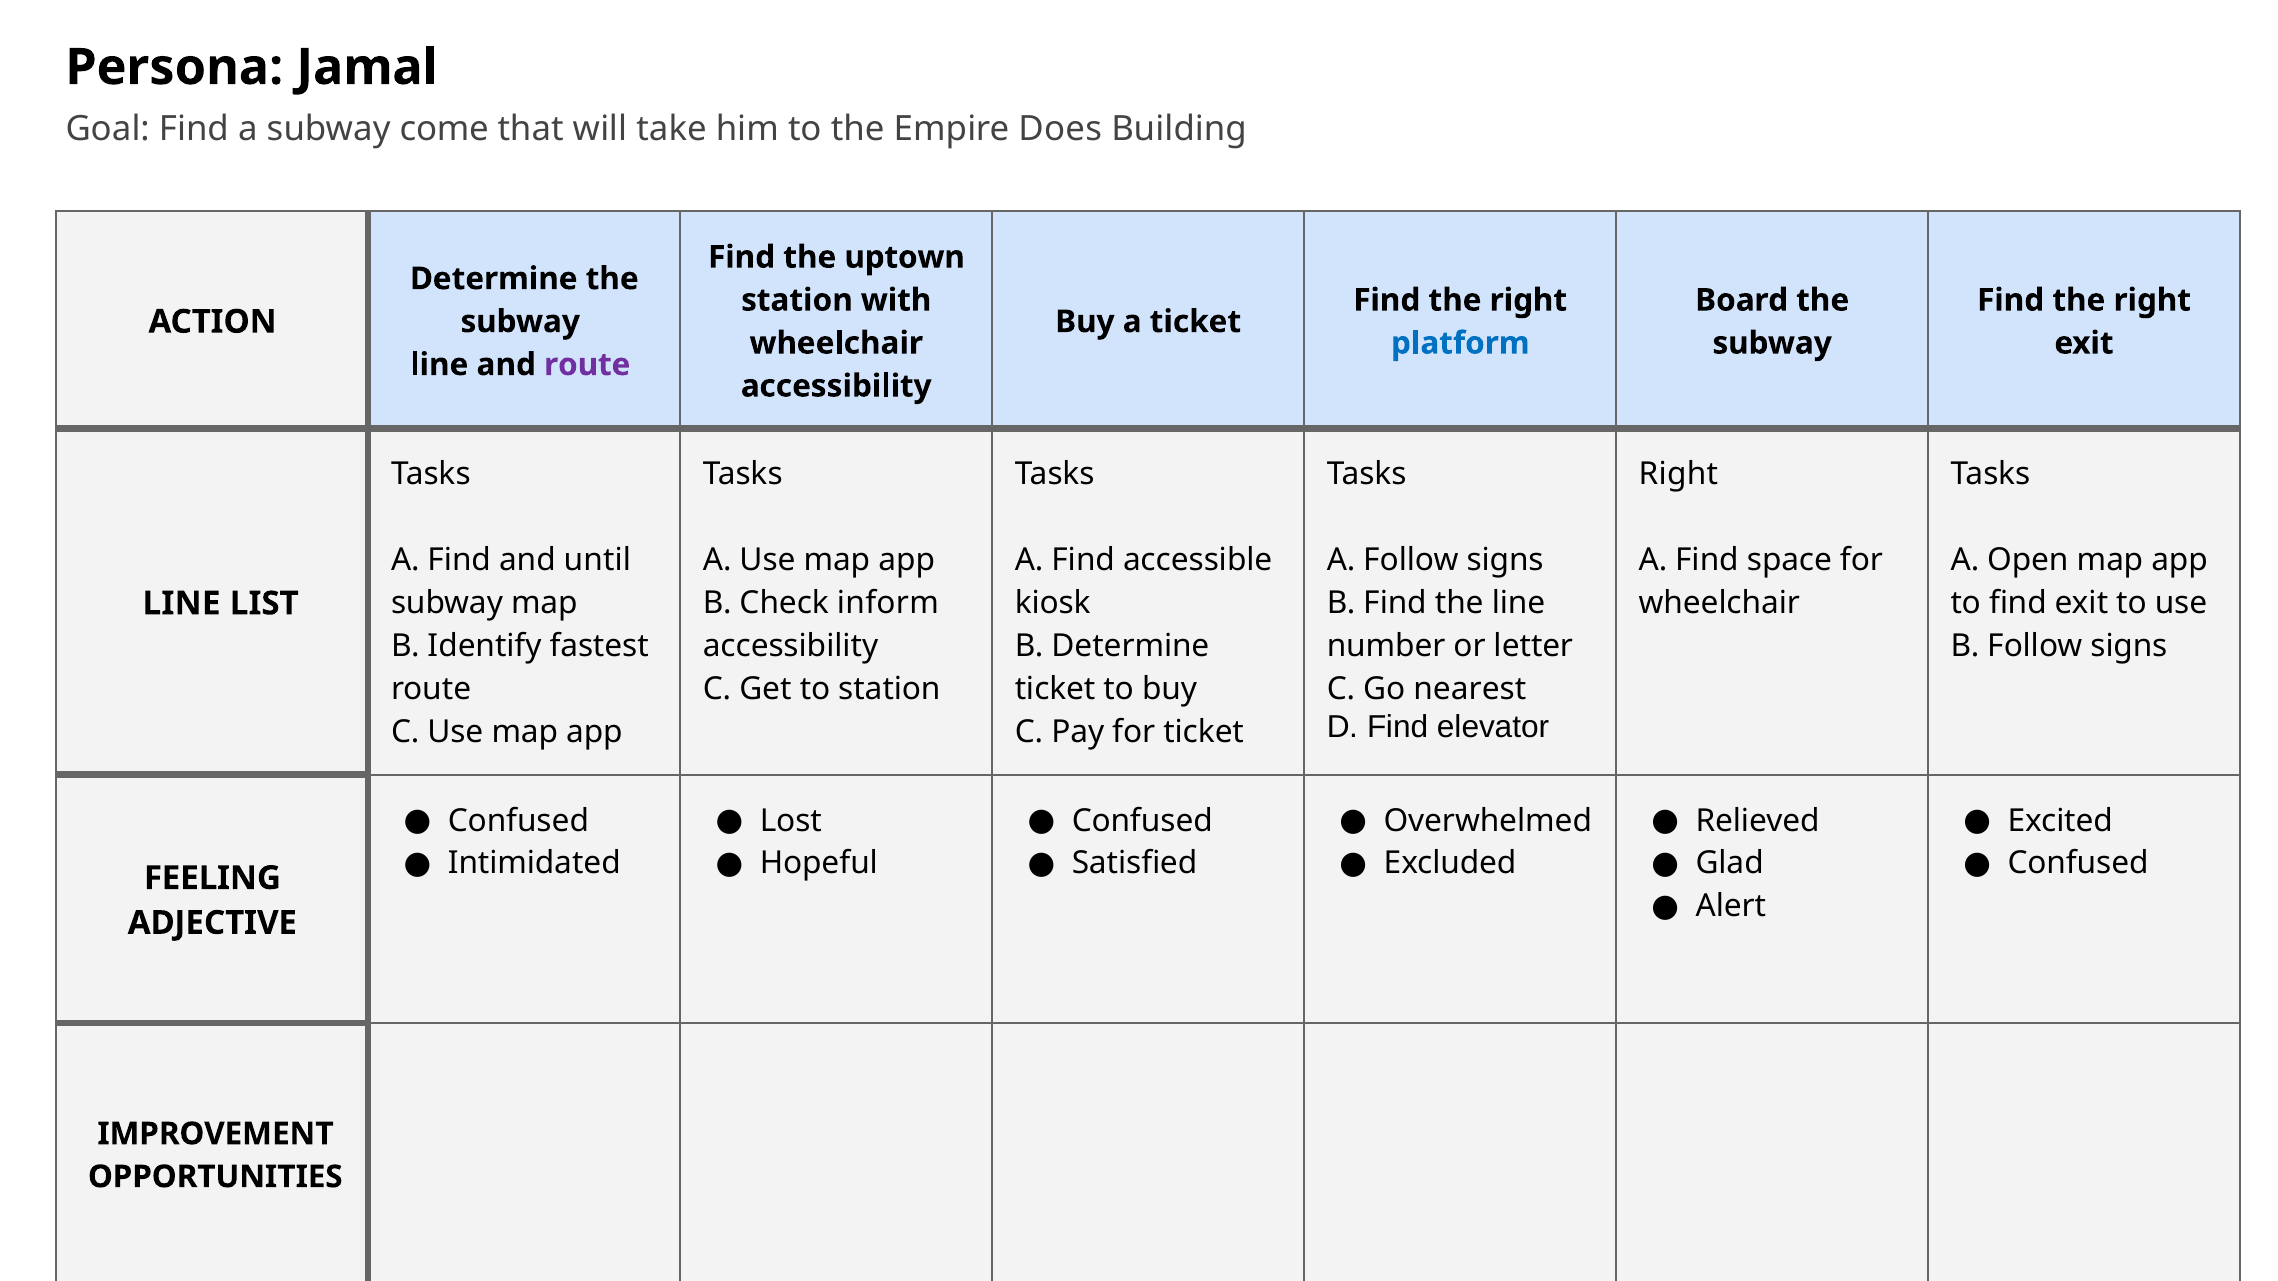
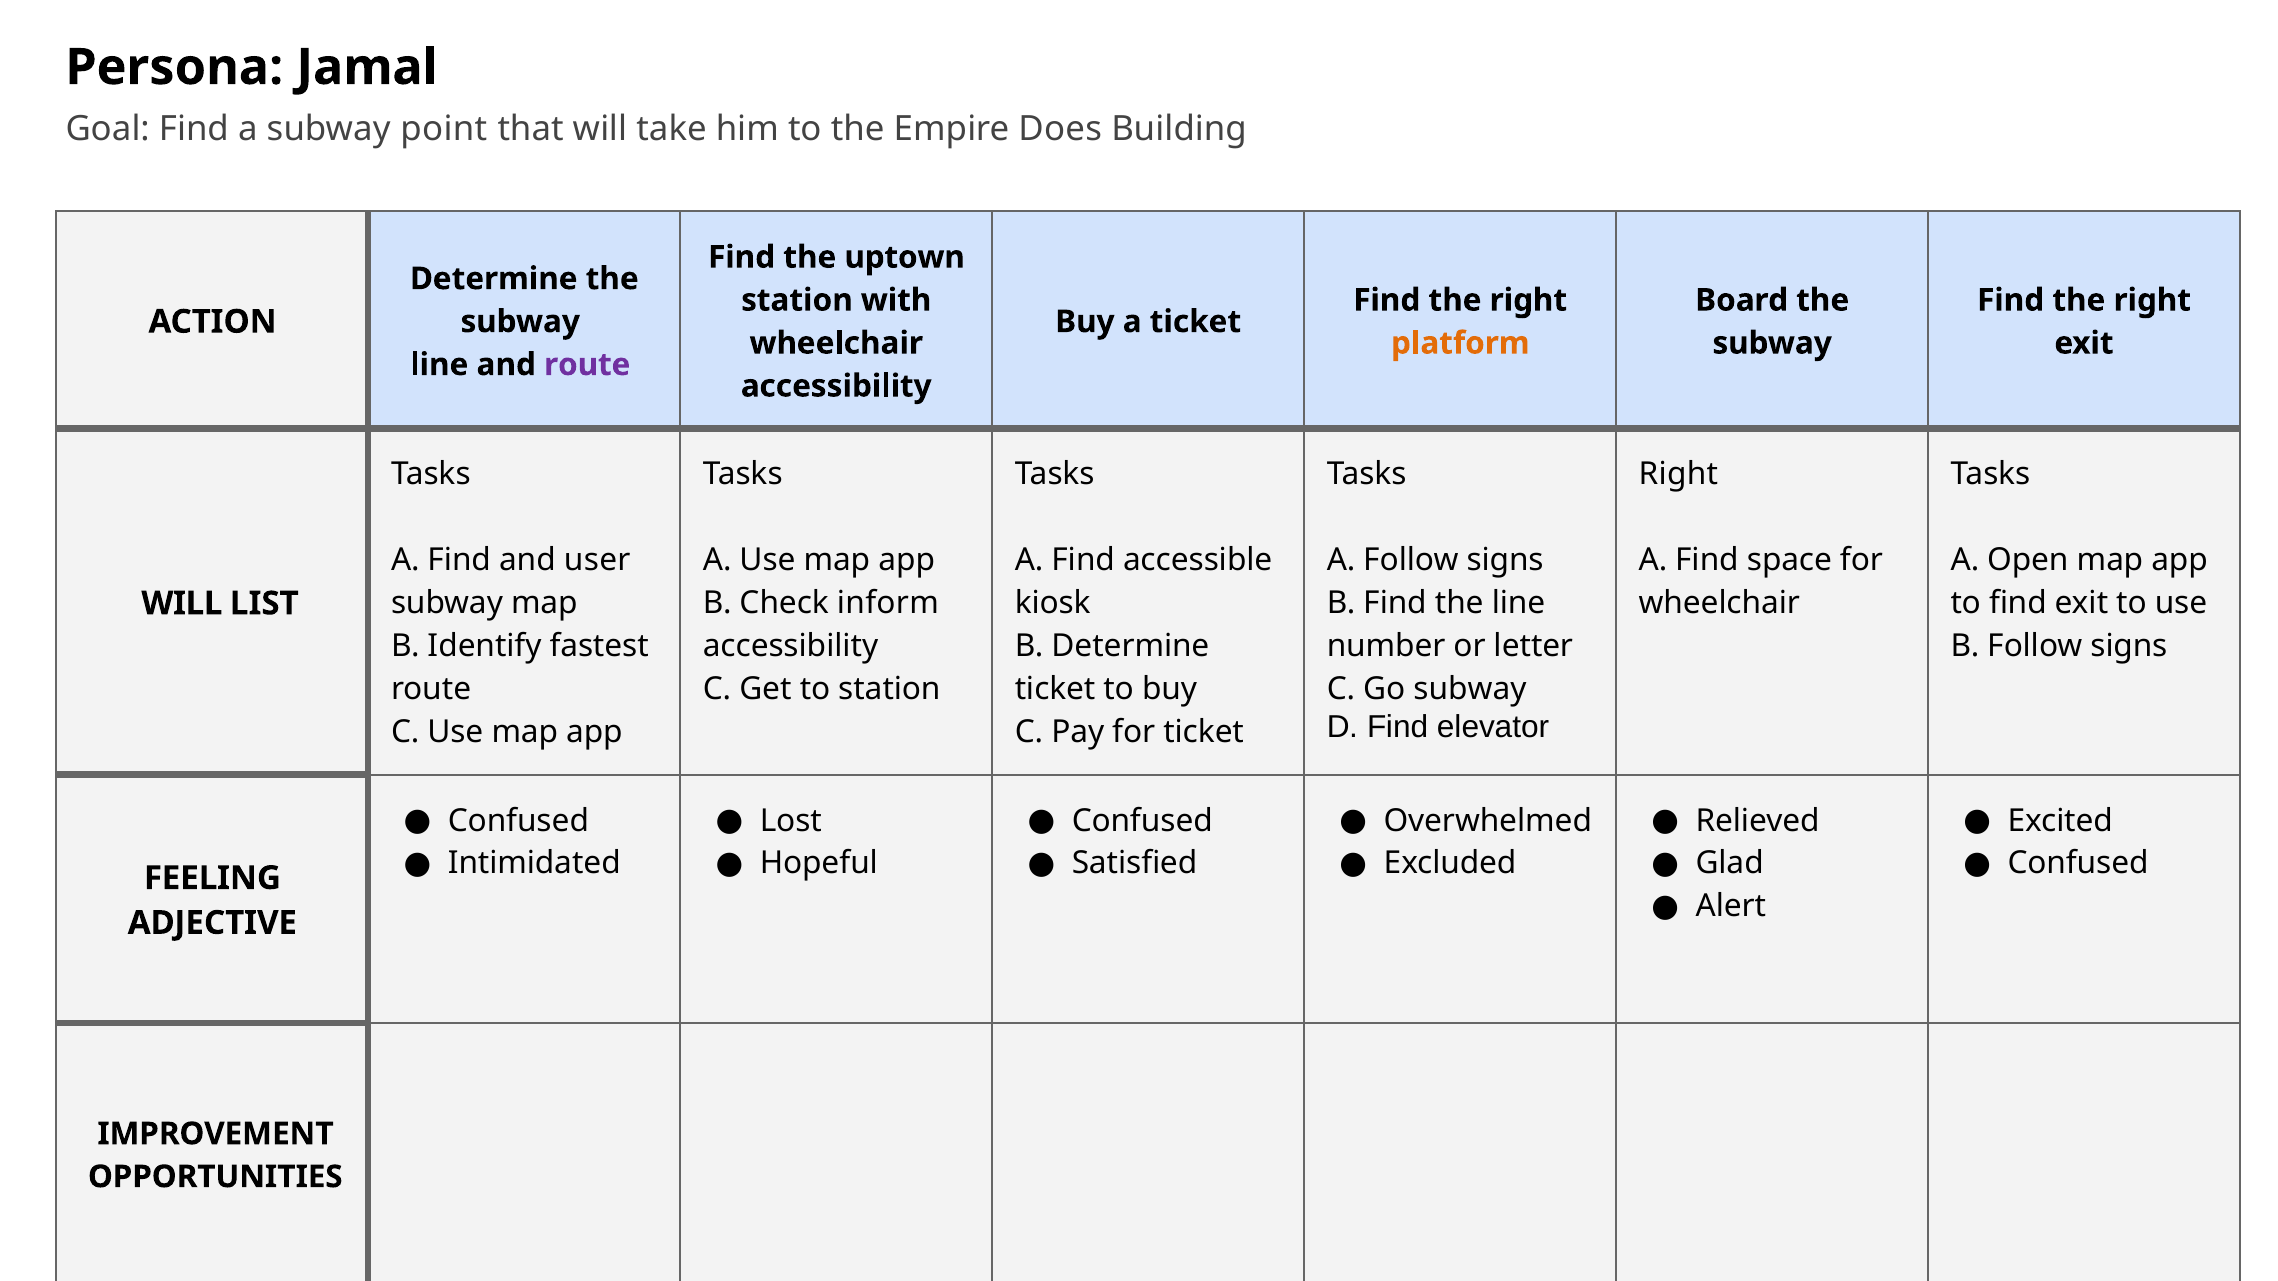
come: come -> point (444, 129)
platform colour: blue -> orange (1460, 343)
until: until -> user (597, 561)
LINE: LINE -> WILL (182, 604)
Go nearest: nearest -> subway (1470, 689)
